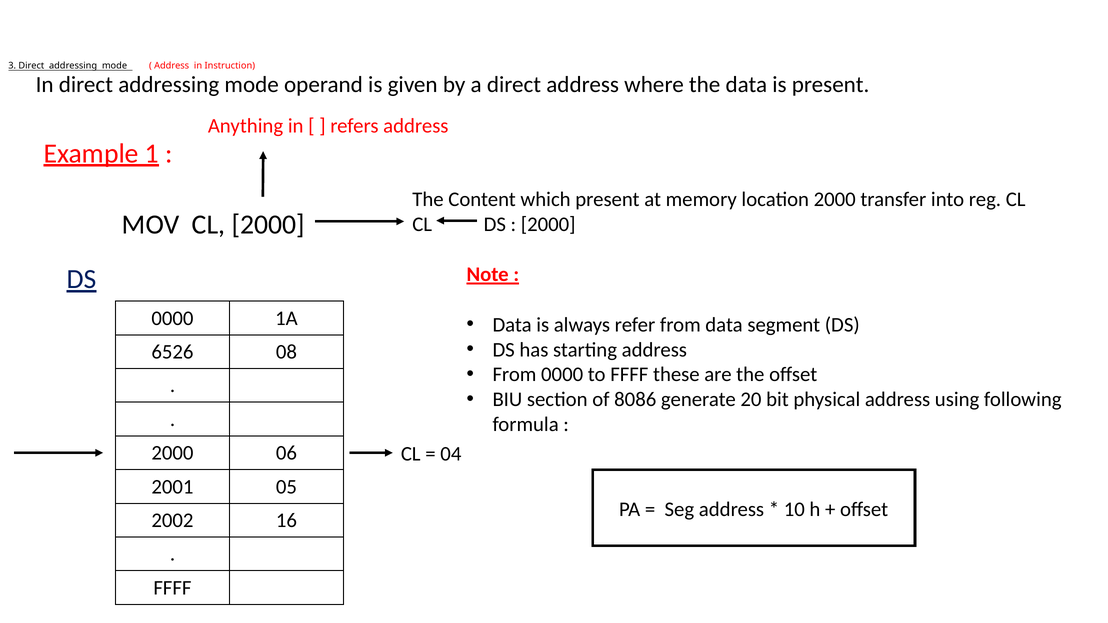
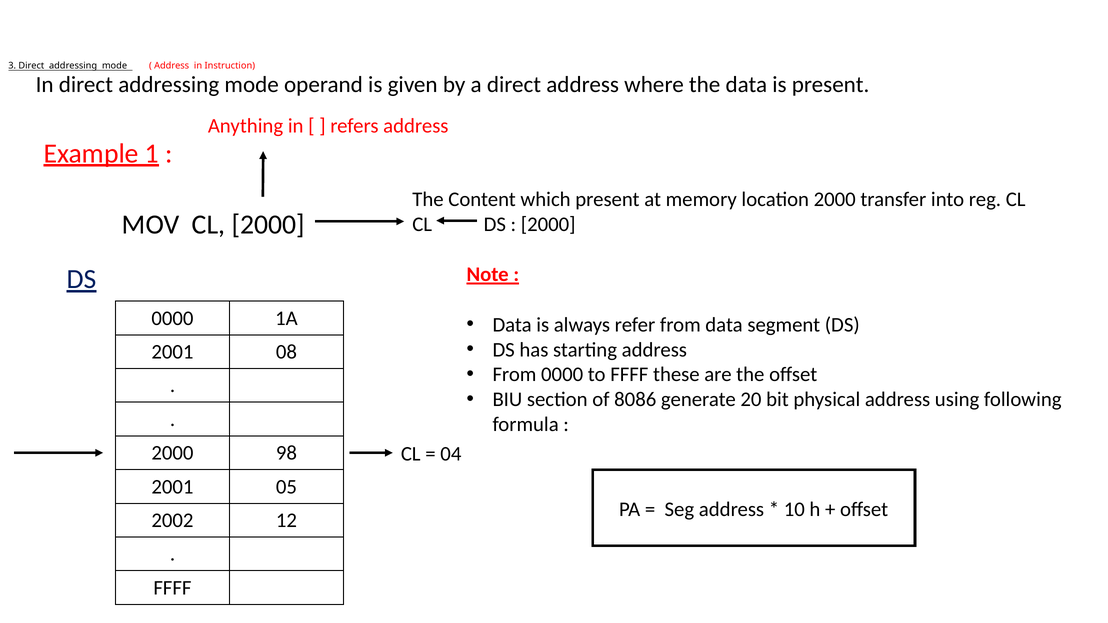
6526: 6526 -> 2001 (172, 352)
06: 06 -> 98 (286, 453)
16: 16 -> 12 (286, 521)
